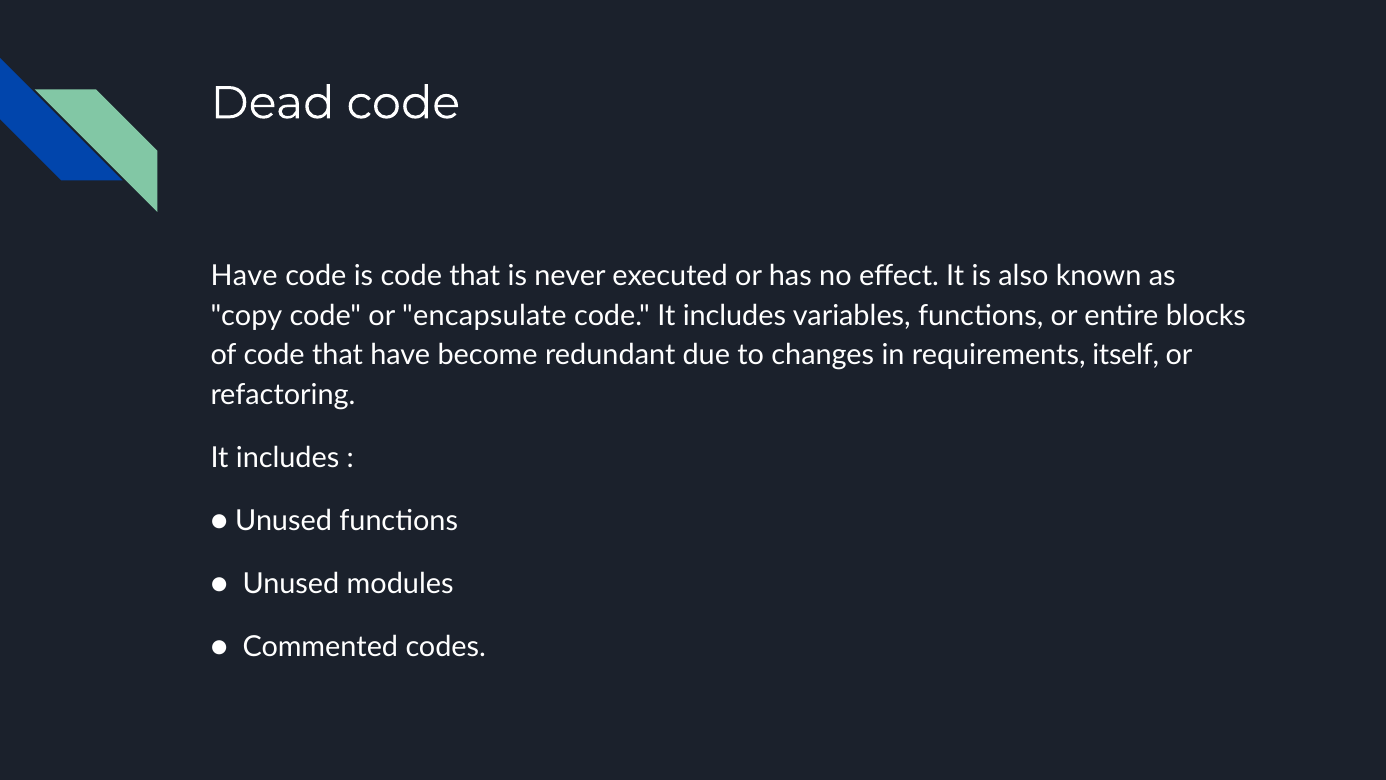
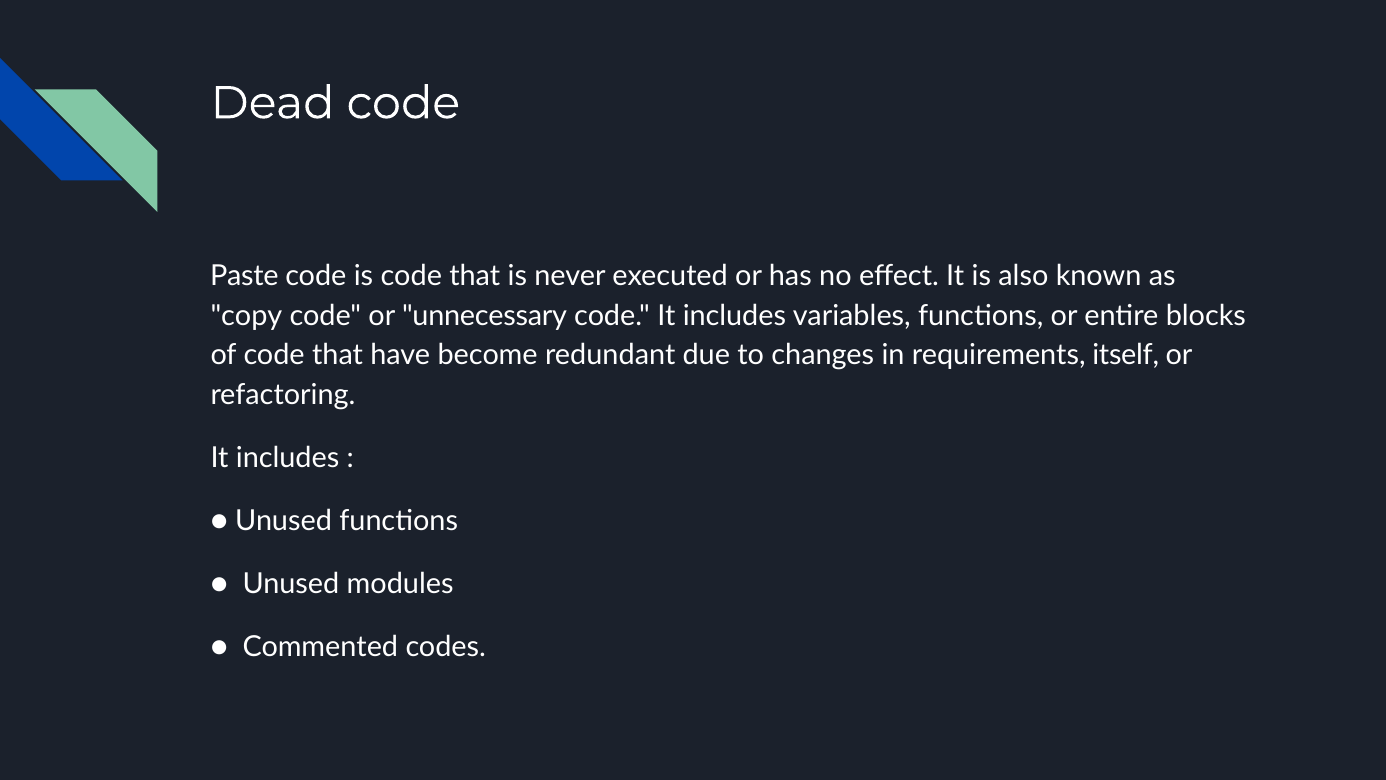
Have: Have -> Paste (244, 276)
encapsulate: encapsulate -> unnecessary (485, 315)
